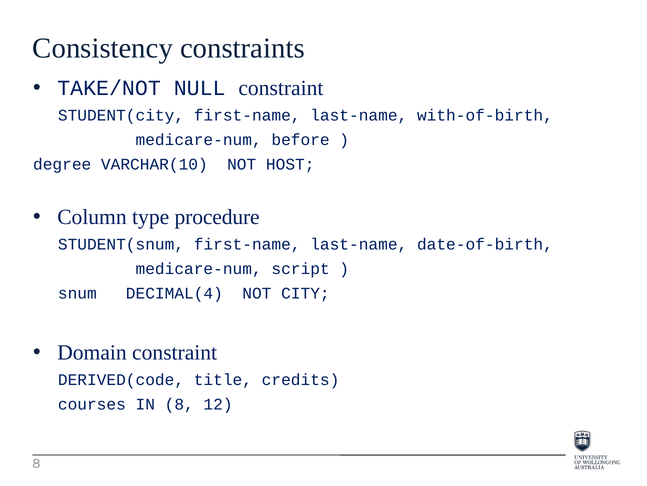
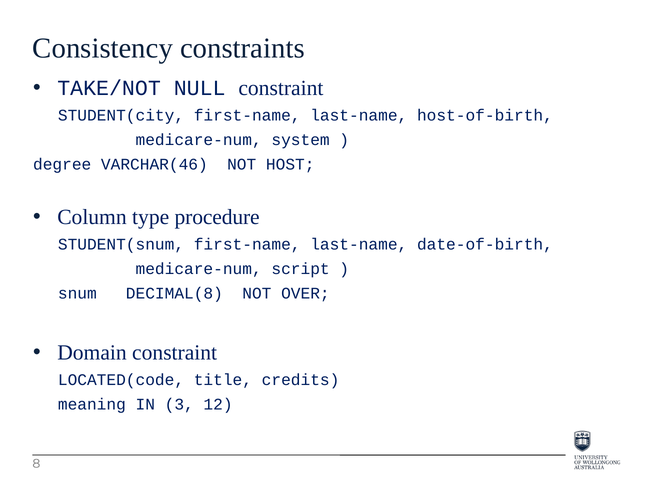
with-of-birth: with-of-birth -> host-of-birth (485, 115)
before: before -> system (301, 140)
VARCHAR(10: VARCHAR(10 -> VARCHAR(46 (154, 164)
DECIMAL(4: DECIMAL(4 -> DECIMAL(8 (174, 293)
CITY: CITY -> OVER (305, 293)
DERIVED(code: DERIVED(code -> LOCATED(code (121, 379)
courses: courses -> meaning (92, 404)
IN 8: 8 -> 3 (179, 404)
